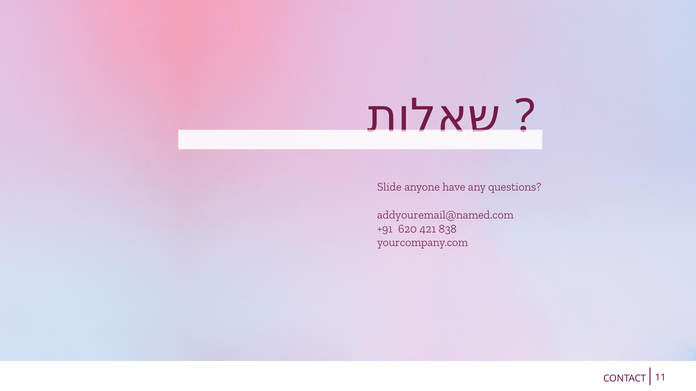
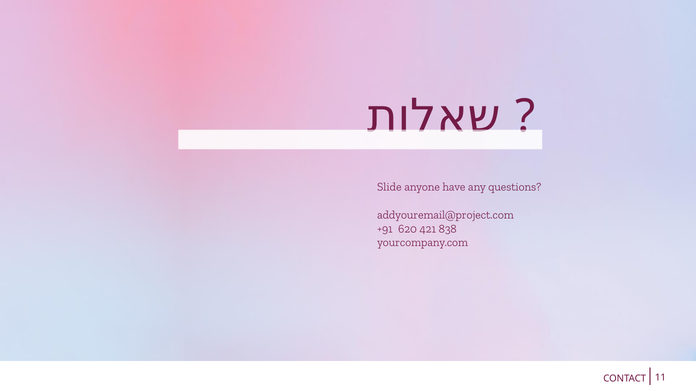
addyouremail@named.com: addyouremail@named.com -> addyouremail@project.com (445, 215)
